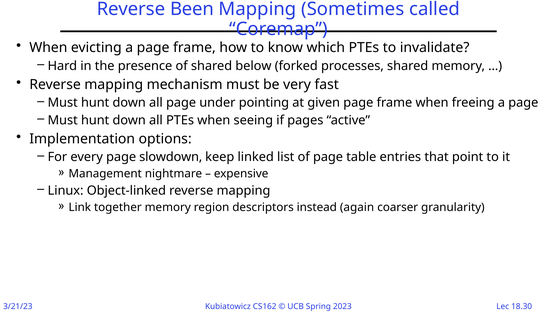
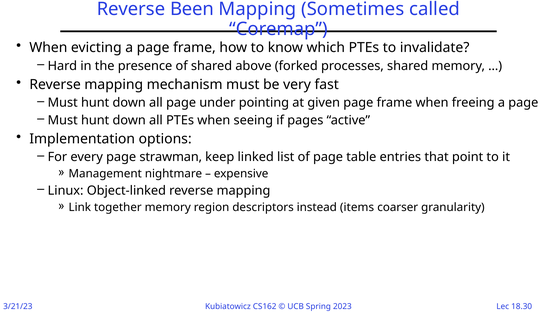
below: below -> above (253, 66)
slowdown: slowdown -> strawman (171, 157)
again: again -> items (357, 207)
